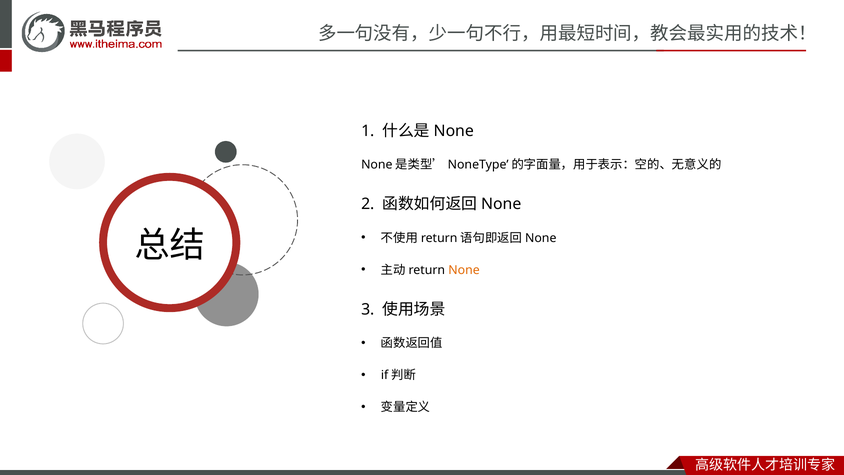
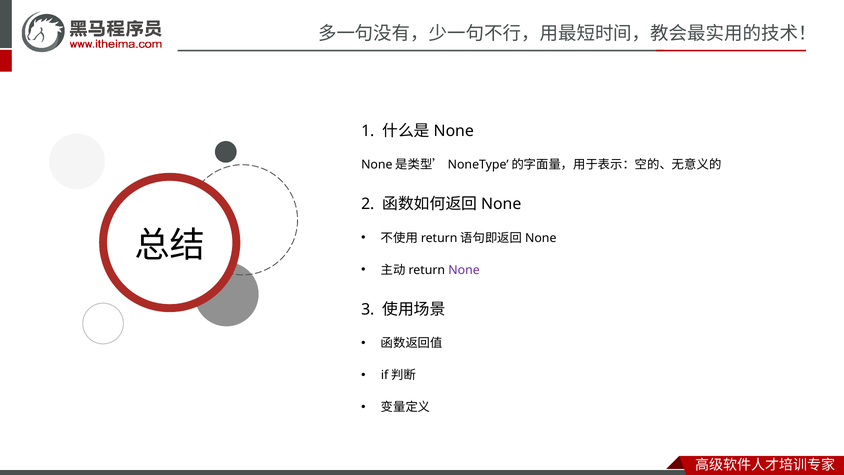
None colour: orange -> purple (464, 270)
